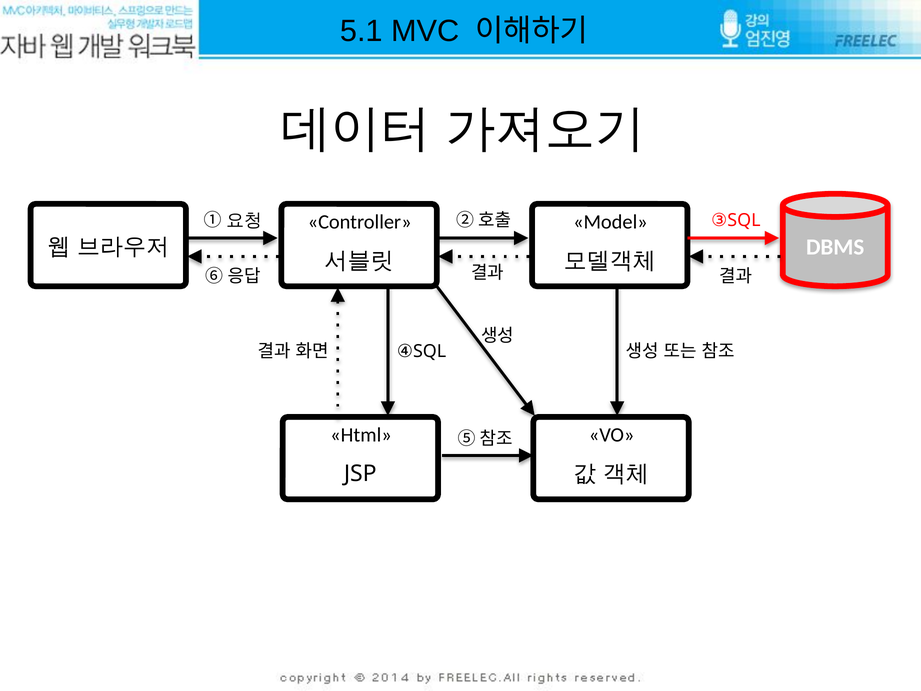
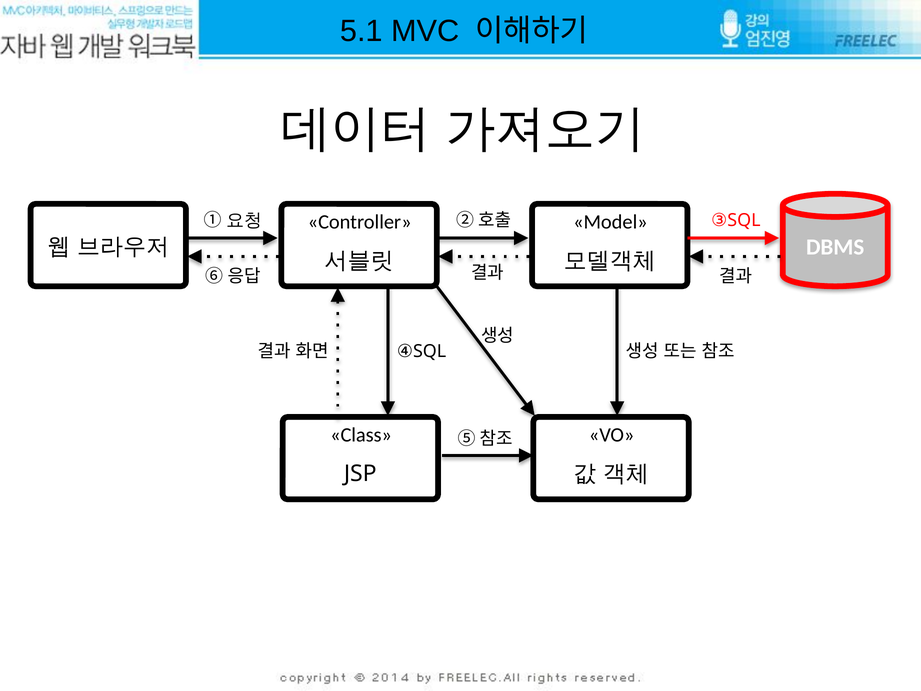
Html: Html -> Class (361, 435)
